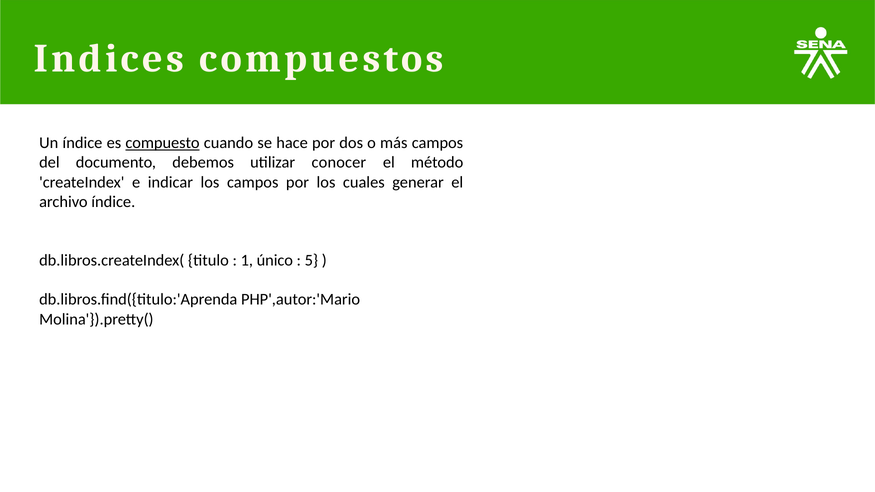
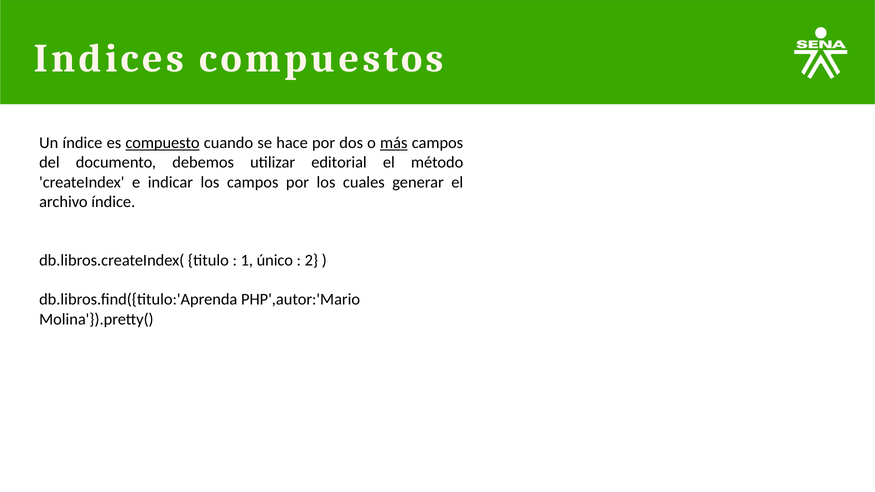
más underline: none -> present (394, 143)
conocer: conocer -> editorial (339, 163)
5: 5 -> 2 (311, 260)
